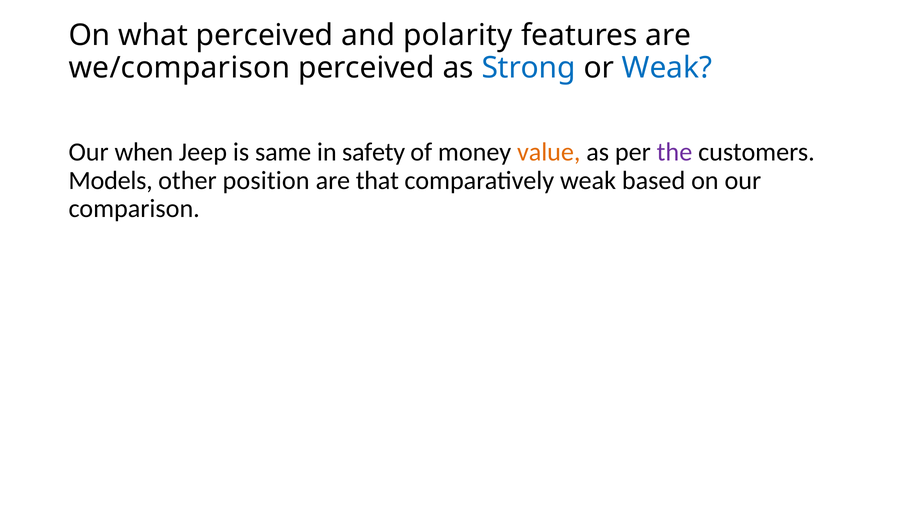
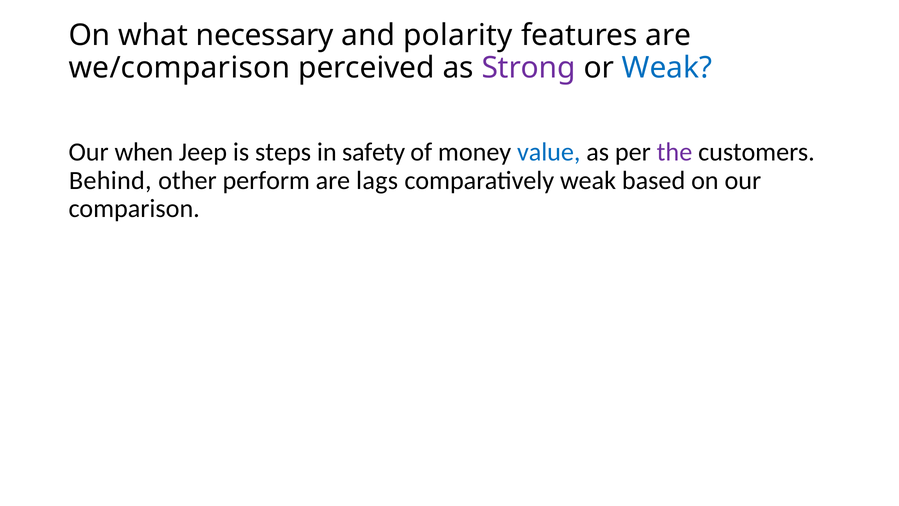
what perceived: perceived -> necessary (265, 35)
Strong colour: blue -> purple (529, 68)
same: same -> steps (283, 152)
value colour: orange -> blue (549, 152)
Models: Models -> Behind (110, 180)
position: position -> perform (266, 180)
that: that -> lags (377, 180)
